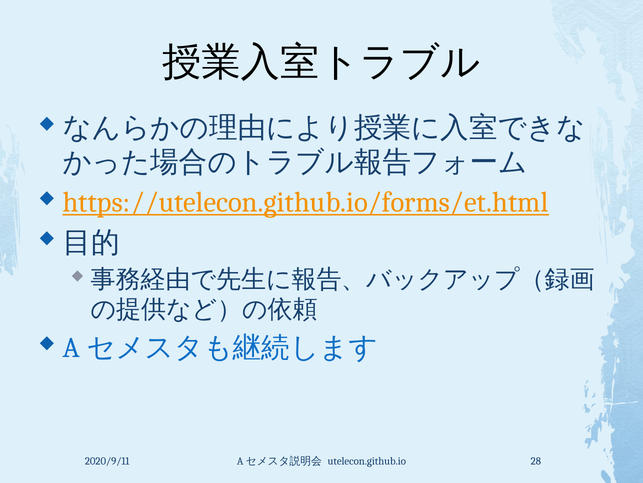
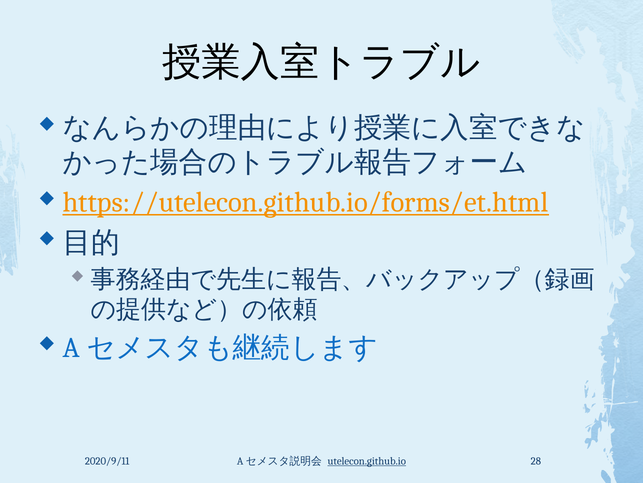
utelecon.github.io underline: none -> present (367, 461)
